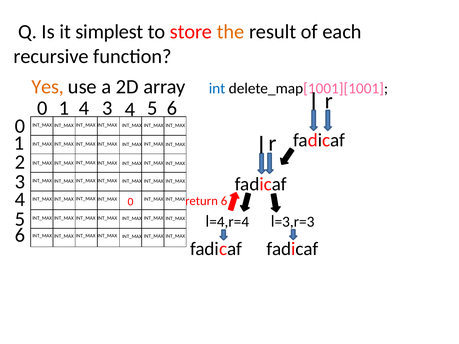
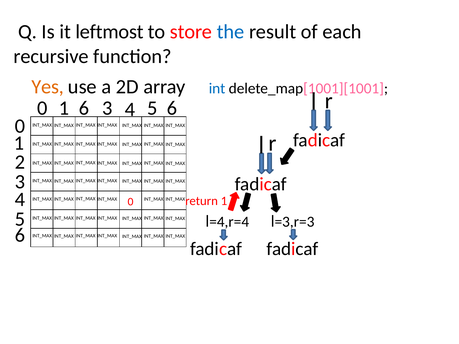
simplest: simplest -> leftmost (109, 32)
the colour: orange -> blue (231, 32)
4: 4 -> 6 (84, 108)
return 6: 6 -> 1 (224, 201)
